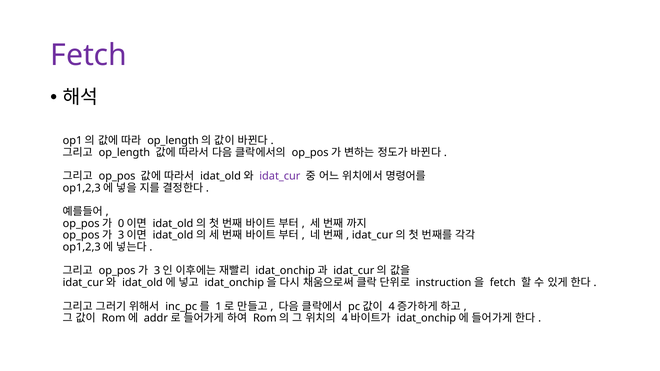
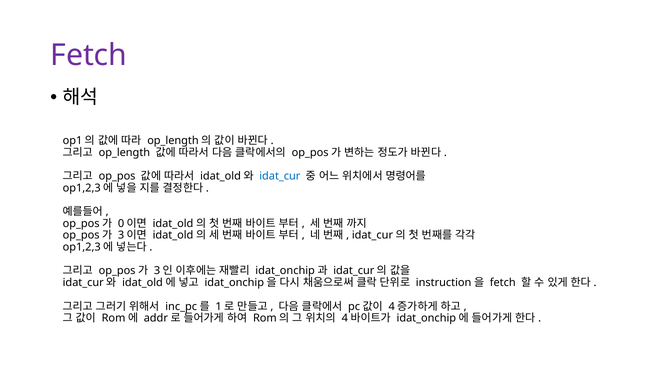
idat_cur colour: purple -> blue (280, 176)
